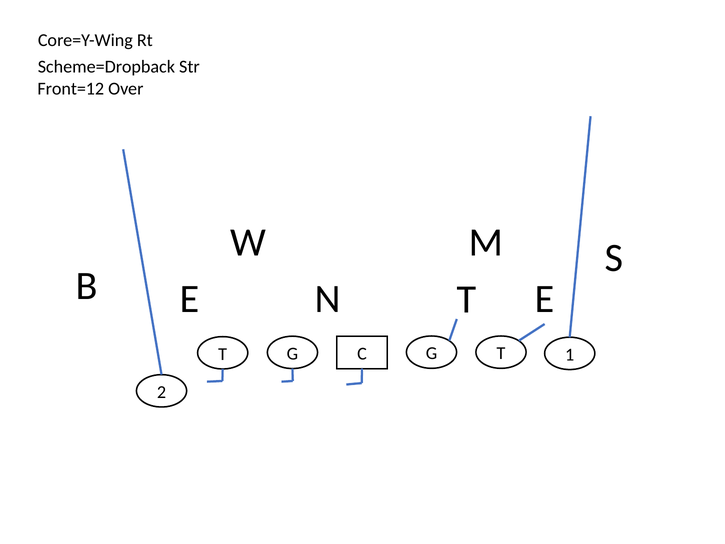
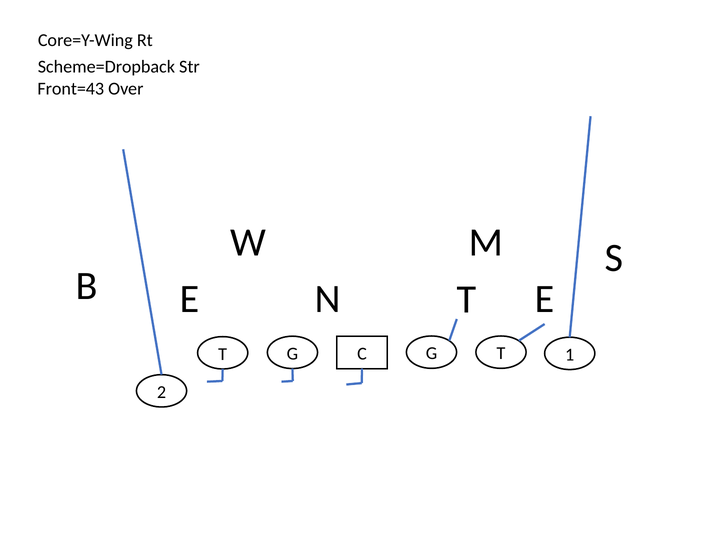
Front=12: Front=12 -> Front=43 (71, 89)
